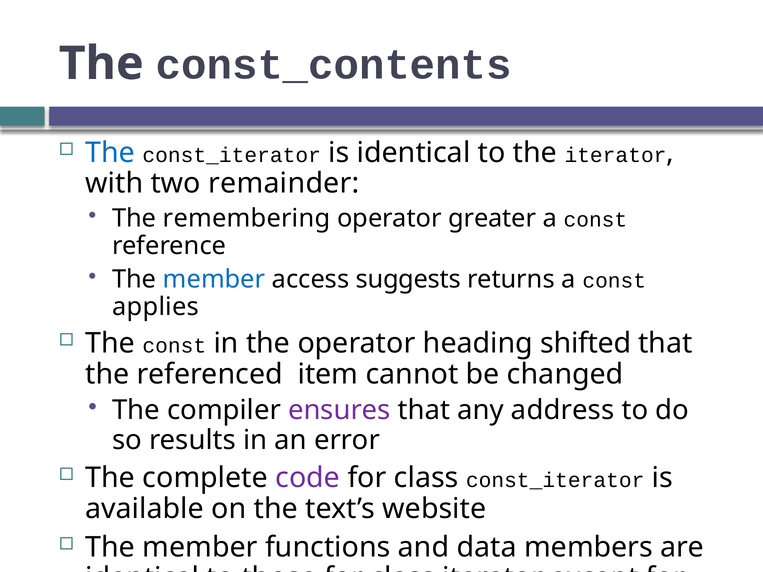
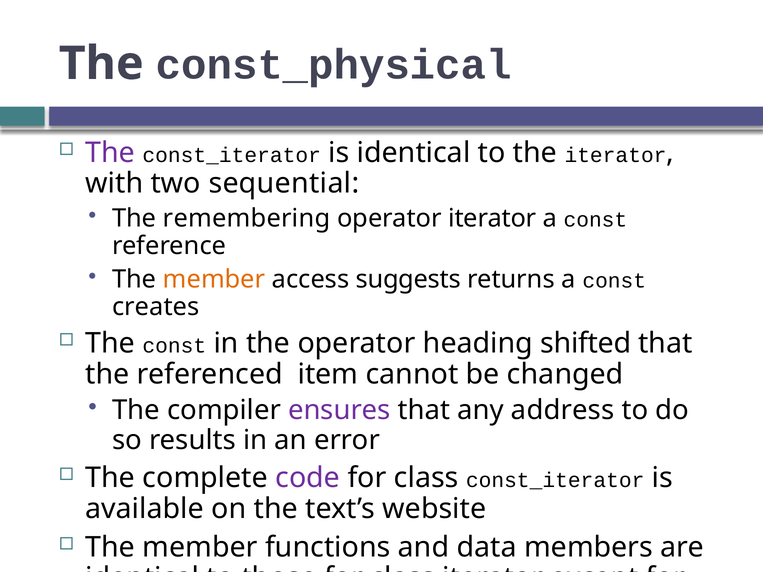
const_contents: const_contents -> const_physical (334, 65)
The colour: blue -> purple (110, 153)
remainder: remainder -> sequential (284, 184)
operator greater: greater -> iterator (492, 219)
member colour: blue -> orange (214, 279)
applies: applies -> creates (156, 307)
